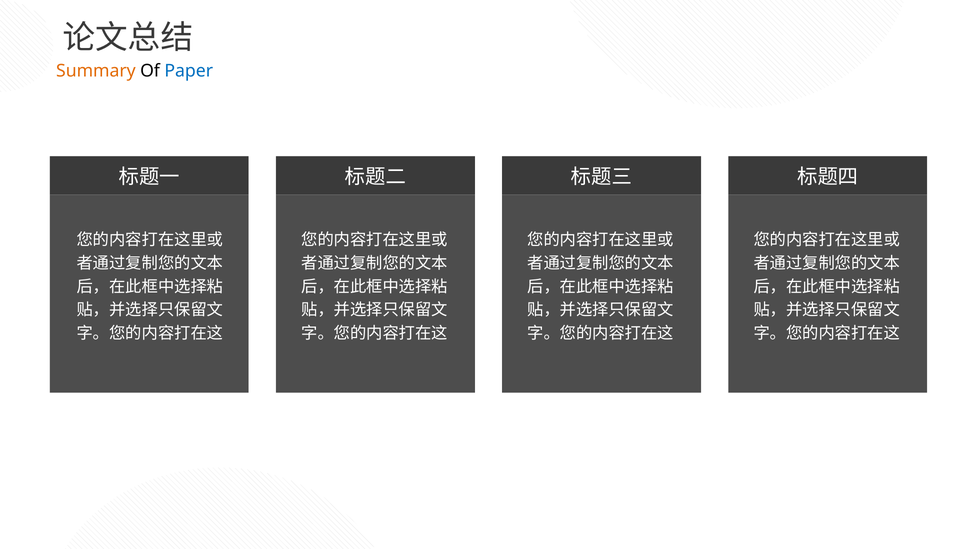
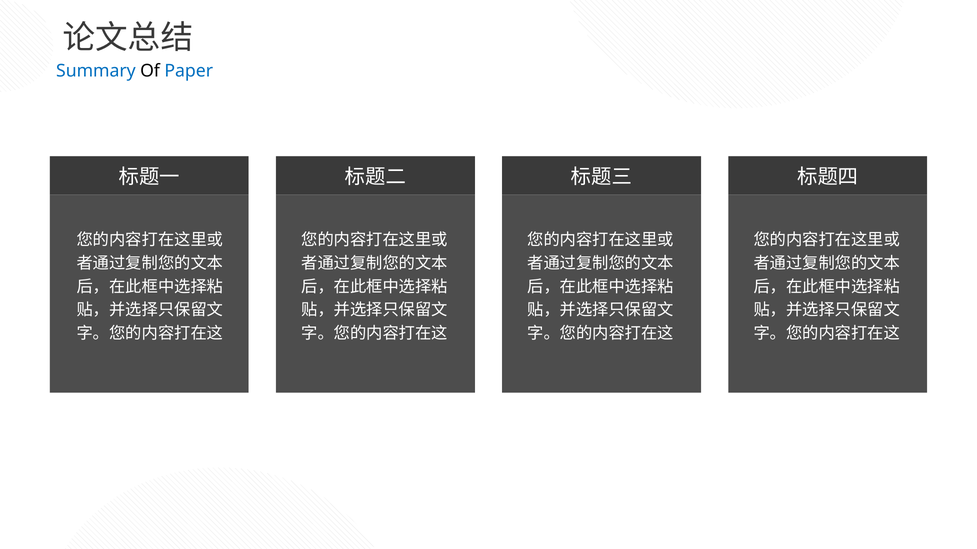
Summary colour: orange -> blue (96, 71)
